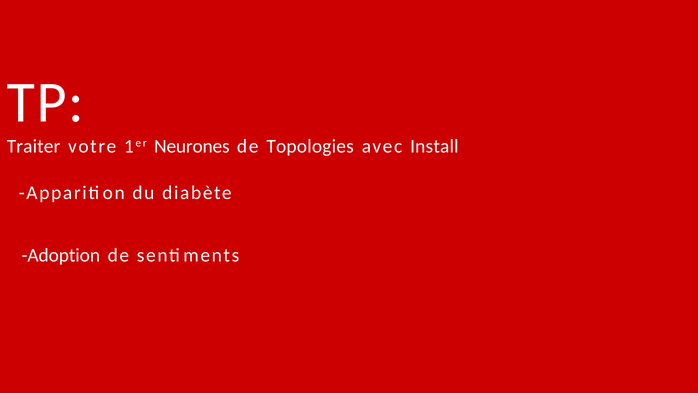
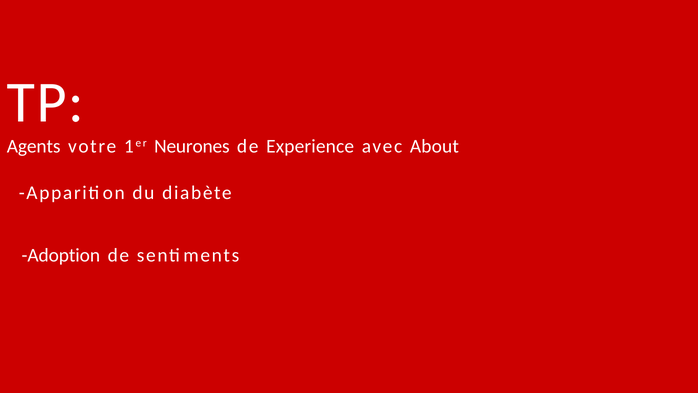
Traiter: Traiter -> Agents (34, 146)
Topologies: Topologies -> Experience (310, 146)
Install: Install -> About (434, 146)
